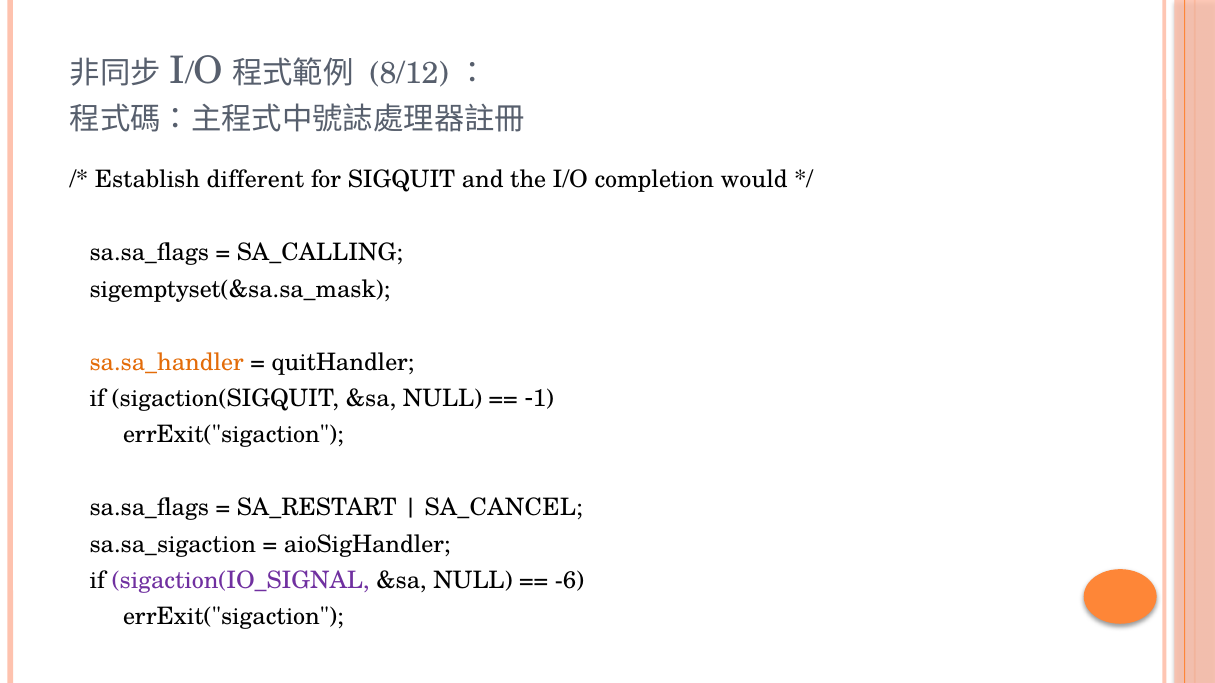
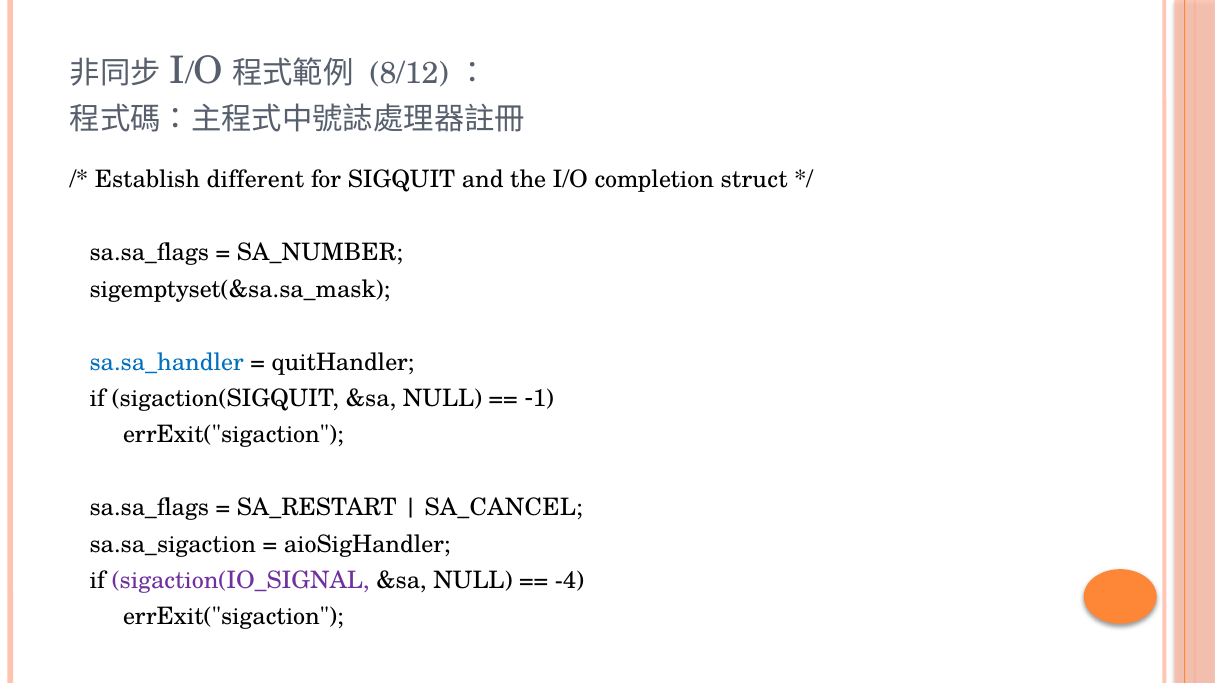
would: would -> struct (754, 180)
SA_CALLING: SA_CALLING -> SA_NUMBER (320, 253)
sa.sa_handler colour: orange -> blue (167, 362)
-6: -6 -> -4 (570, 581)
